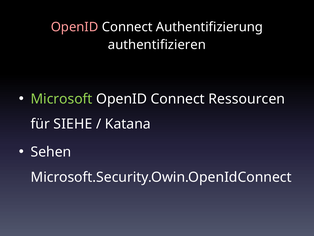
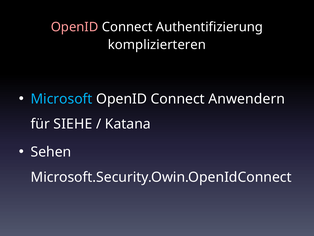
authentifizieren: authentifizieren -> komplizierteren (157, 45)
Microsoft colour: light green -> light blue (62, 99)
Ressourcen: Ressourcen -> Anwendern (247, 99)
